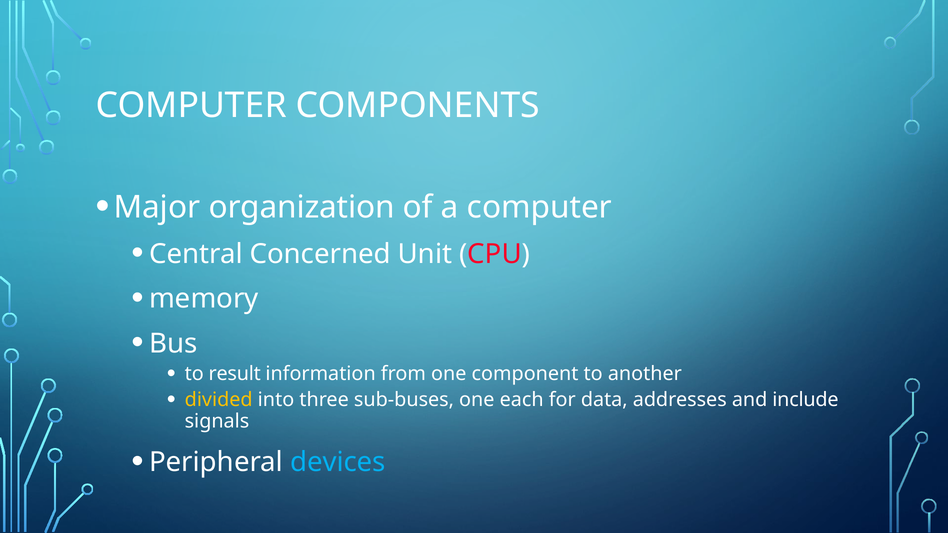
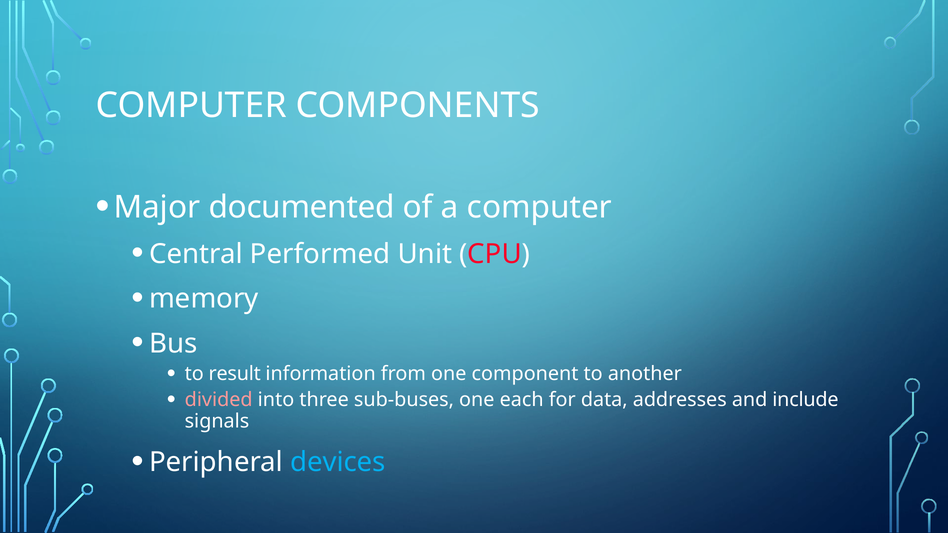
organization: organization -> documented (302, 207)
Concerned: Concerned -> Performed (320, 254)
divided colour: yellow -> pink (219, 400)
